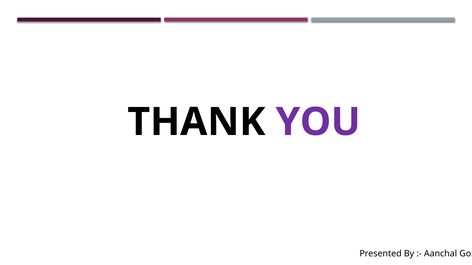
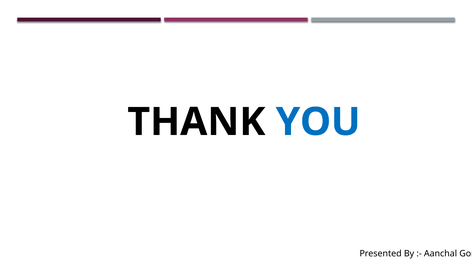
YOU colour: purple -> blue (318, 122)
